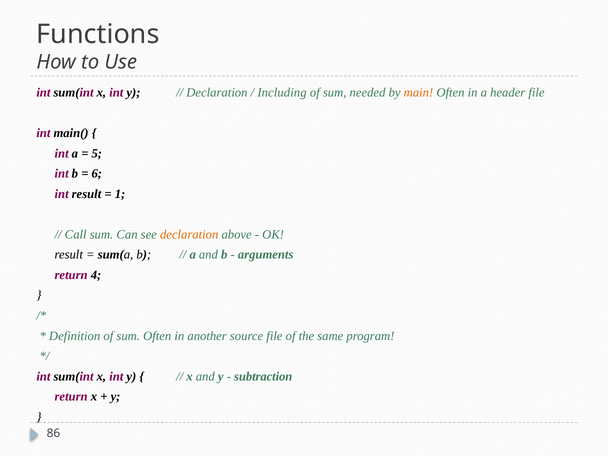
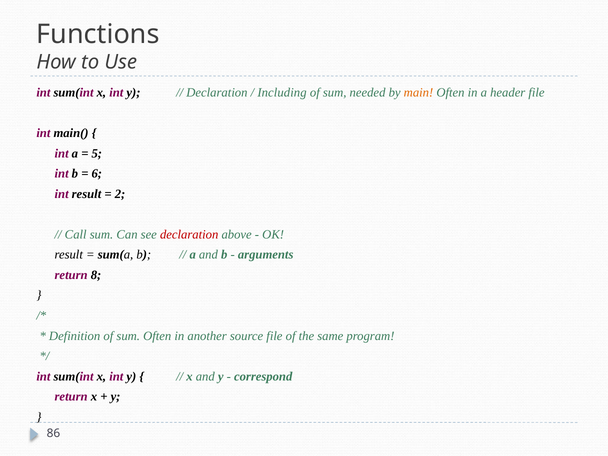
1: 1 -> 2 (120, 194)
declaration colour: orange -> red (189, 234)
4: 4 -> 8 (96, 275)
subtraction: subtraction -> correspond (263, 376)
